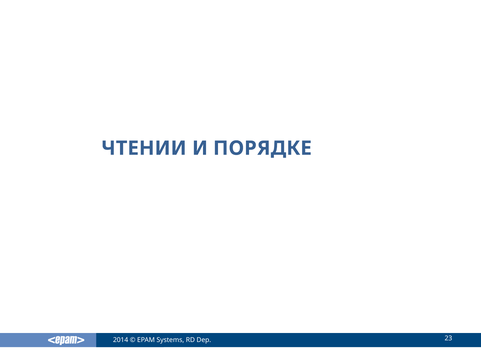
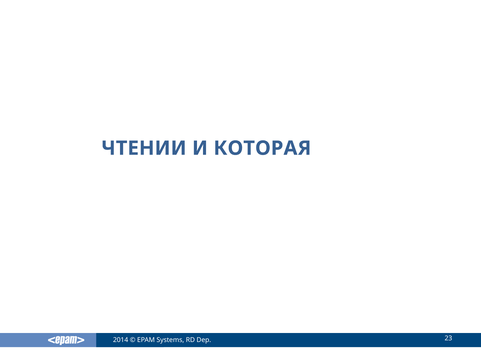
ПОРЯДКЕ: ПОРЯДКЕ -> КОТОРАЯ (262, 148)
